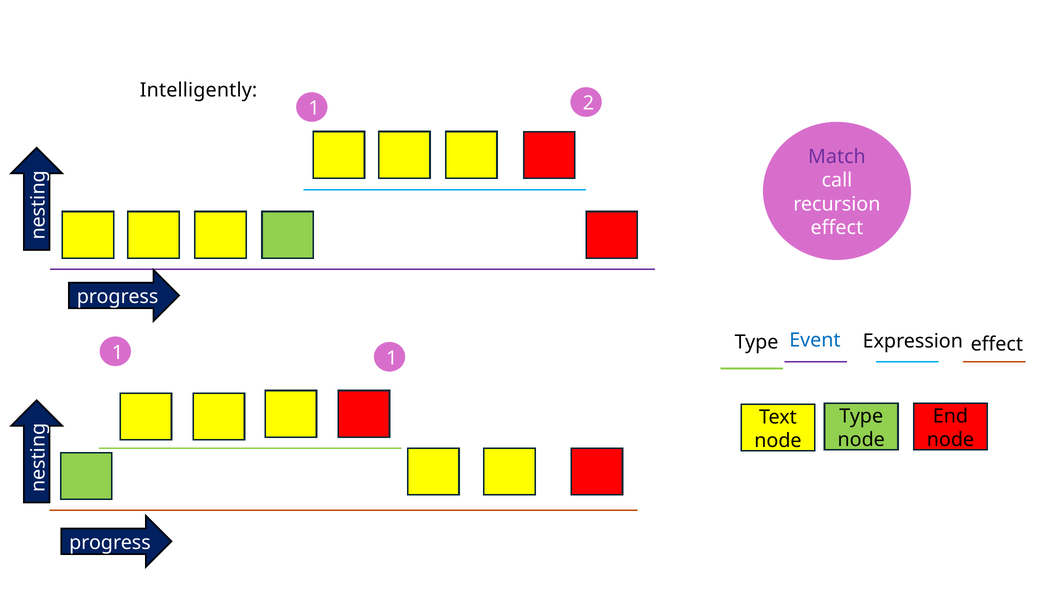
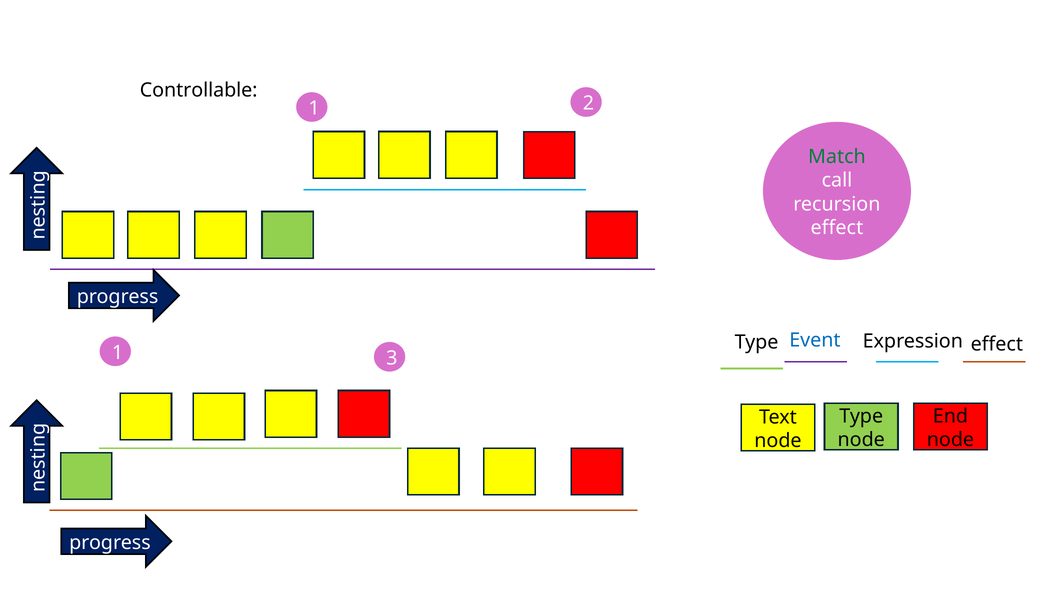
Intelligently: Intelligently -> Controllable (199, 90)
Match colour: purple -> green (837, 157)
1 1: 1 -> 3 (392, 358)
